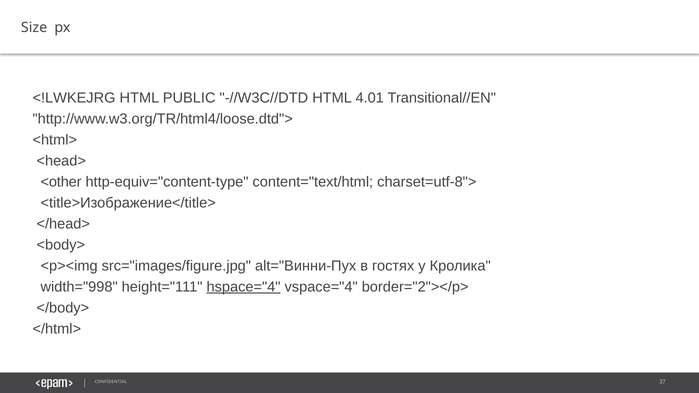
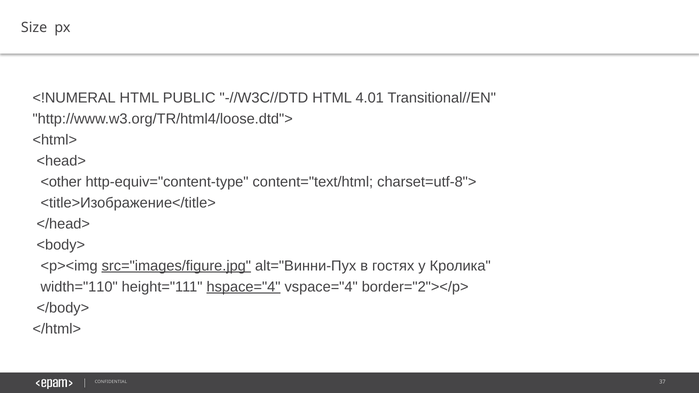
<!LWKEJRG: <!LWKEJRG -> <!NUMERAL (74, 98)
src="images/figure.jpg underline: none -> present (176, 266)
width="998: width="998 -> width="110 (79, 287)
